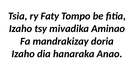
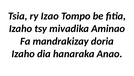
Faty: Faty -> Izao (50, 16)
